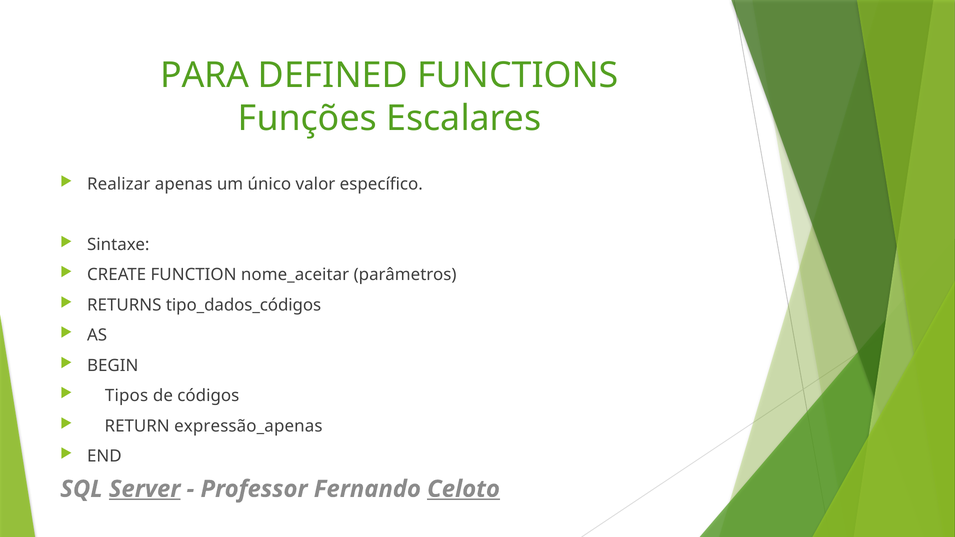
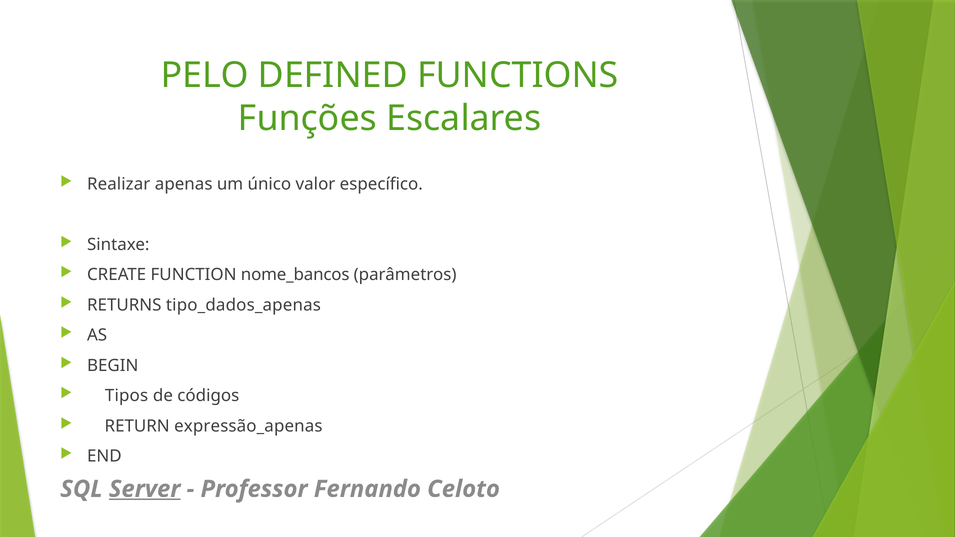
PARA: PARA -> PELO (205, 75)
nome_aceitar: nome_aceitar -> nome_bancos (295, 275)
tipo_dados_códigos: tipo_dados_códigos -> tipo_dados_apenas (243, 305)
Celoto underline: present -> none (464, 489)
